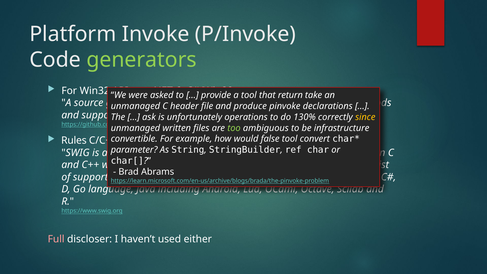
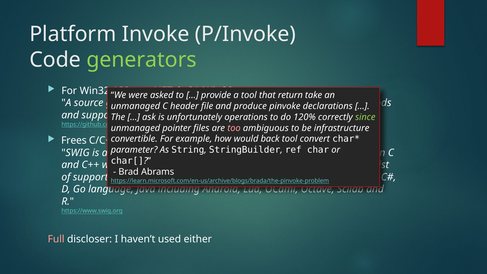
130%: 130% -> 120% (305, 117)
since colour: yellow -> light green (365, 117)
written: written -> pointer (177, 128)
too colour: light green -> pink (234, 128)
Rules: Rules -> Frees (74, 141)
false: false -> back (270, 139)
